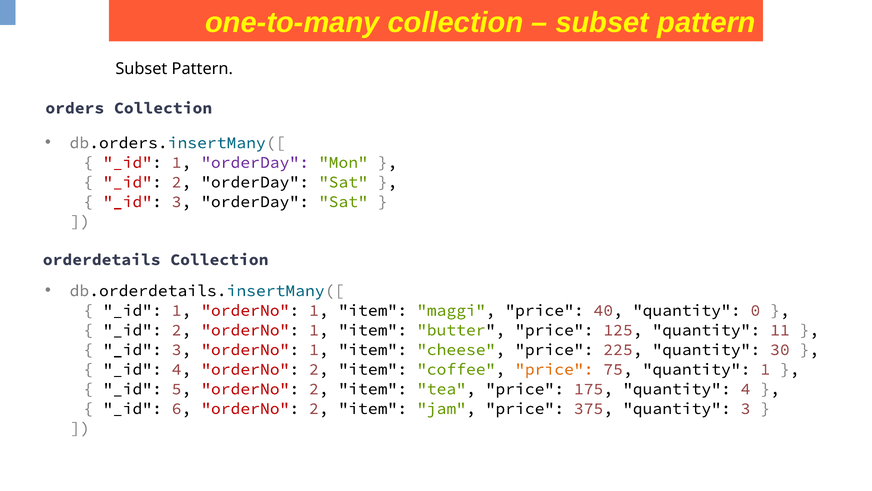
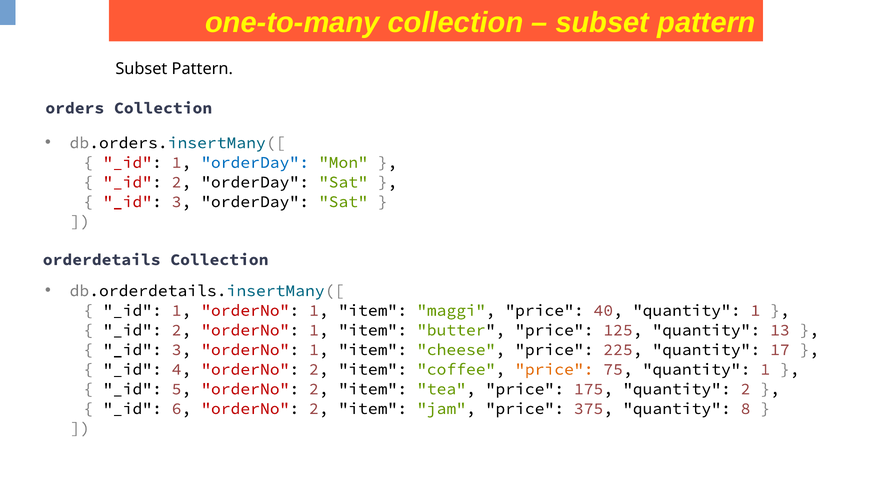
orderDay colour: purple -> blue (255, 162)
40 quantity 0: 0 -> 1 (755, 310)
11: 11 -> 13 (780, 330)
30: 30 -> 17 (780, 349)
quantity 4: 4 -> 2 (746, 389)
quantity 3: 3 -> 8 (746, 408)
